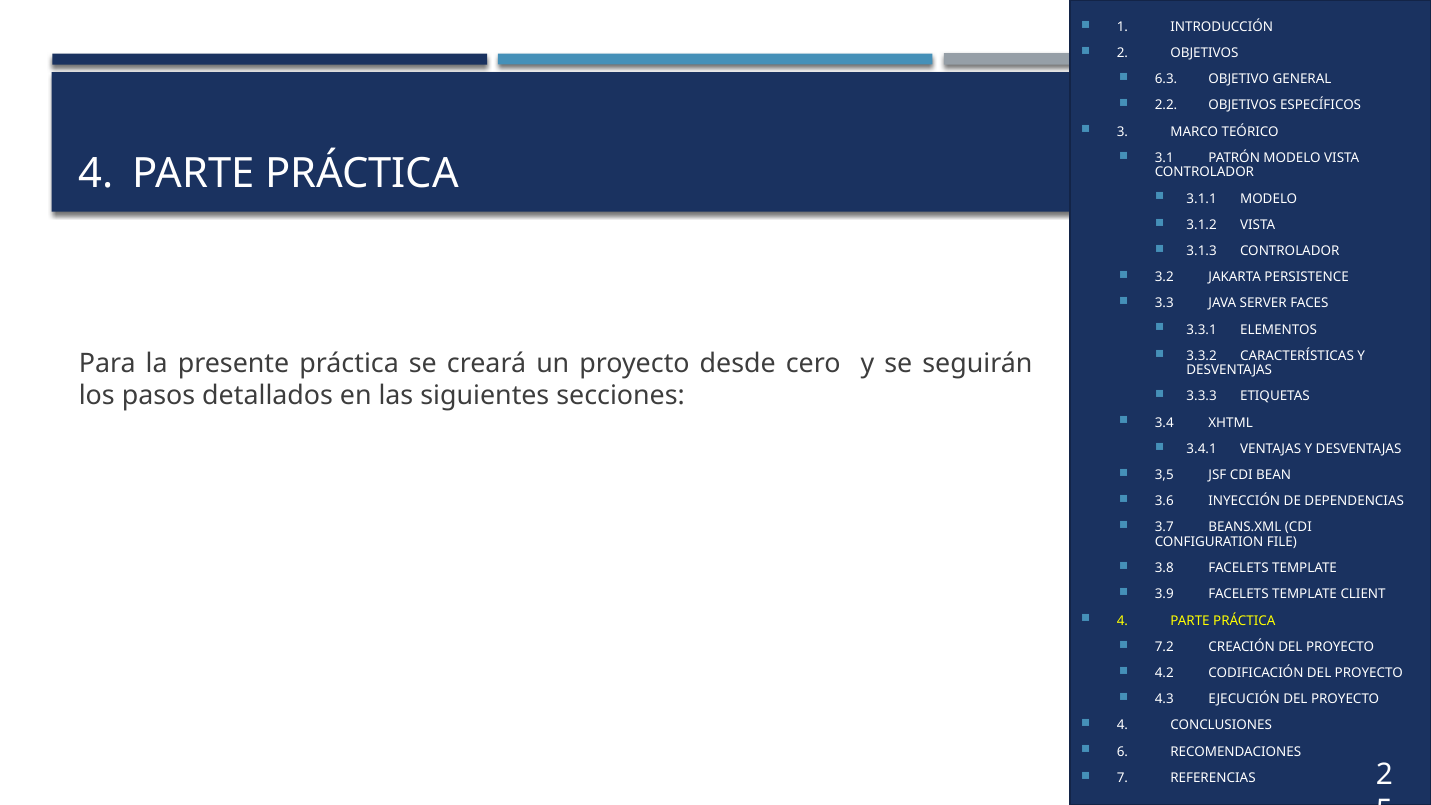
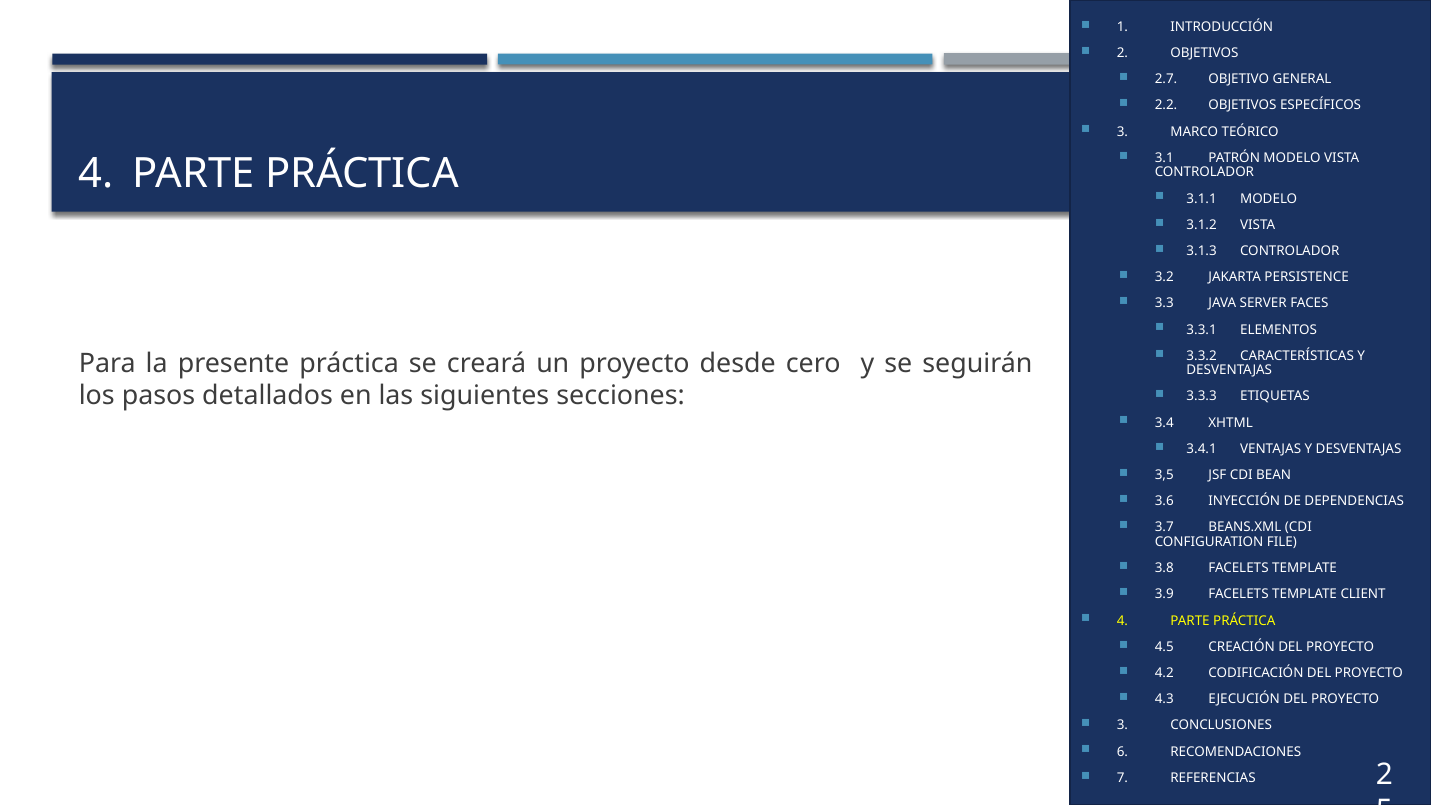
6.3: 6.3 -> 2.7 (1166, 79)
7.2: 7.2 -> 4.5 (1164, 647)
4: 4 -> 3 (1122, 725)
